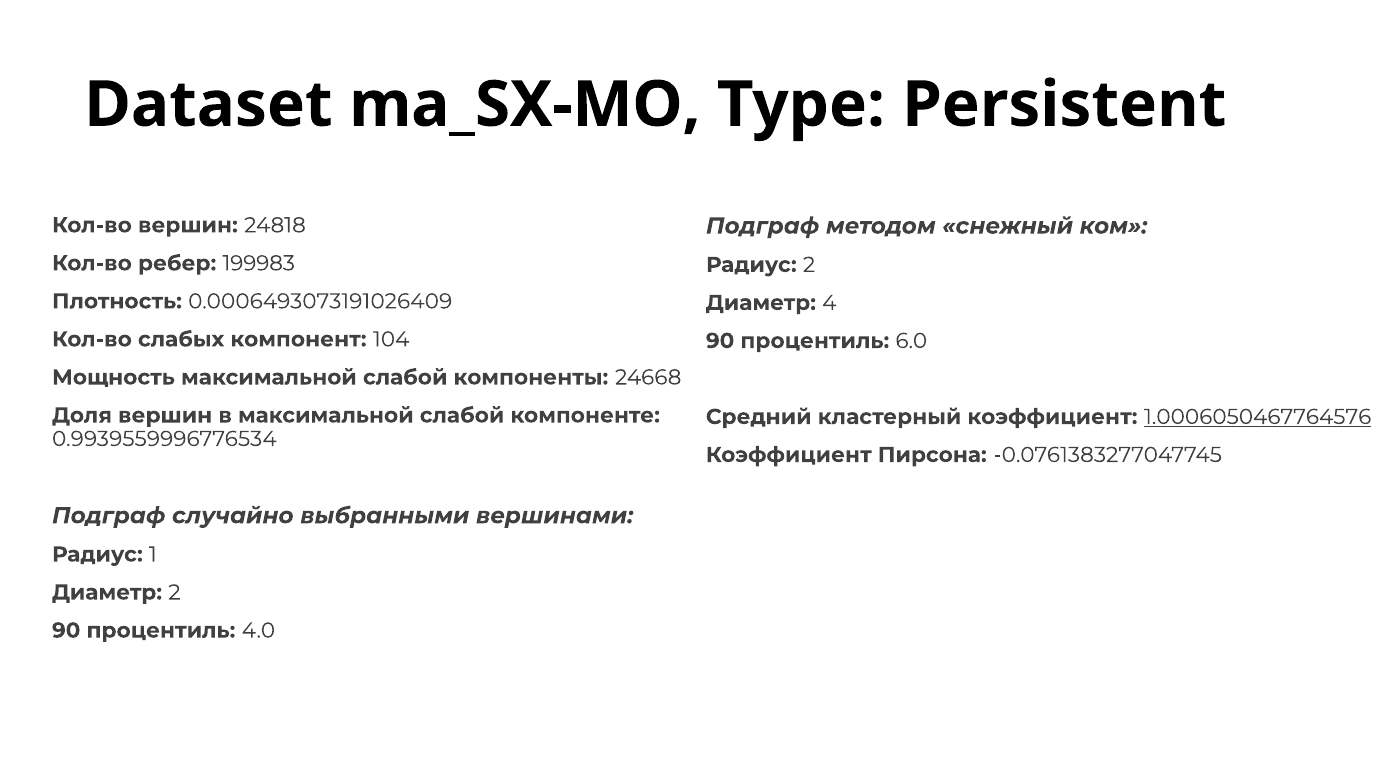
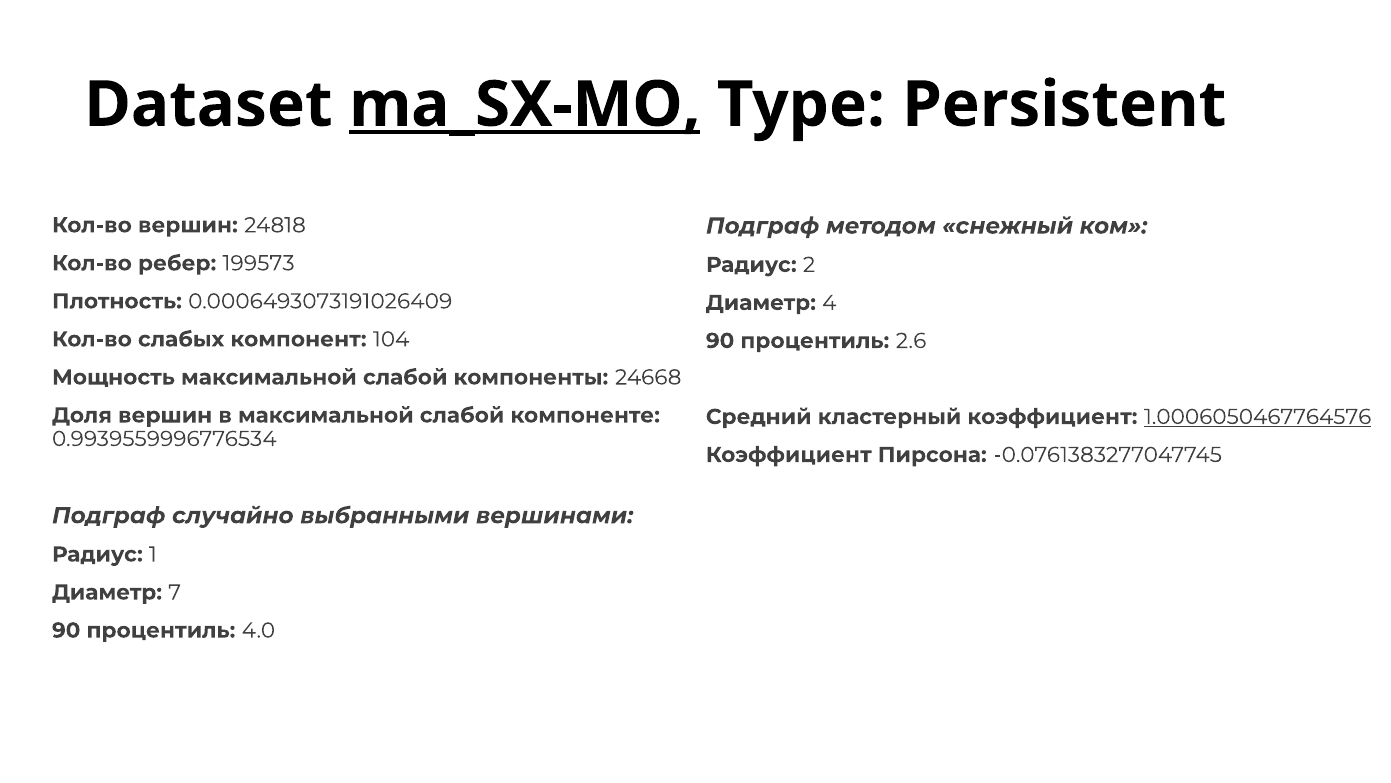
ma_SX-MO underline: none -> present (525, 105)
199983: 199983 -> 199573 (259, 263)
6.0: 6.0 -> 2.6 (911, 341)
Диаметр 2: 2 -> 7 (175, 592)
